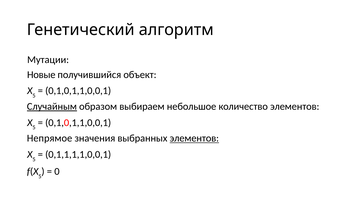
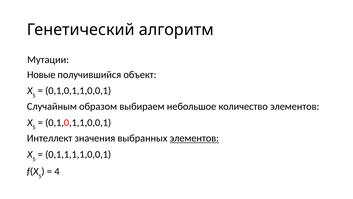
Случайным underline: present -> none (52, 106)
Непрямое: Непрямое -> Интеллект (50, 138)
0: 0 -> 4 (57, 171)
